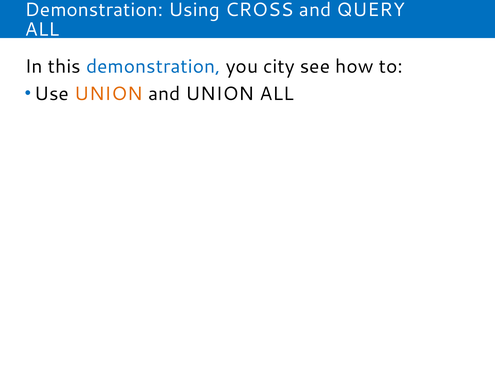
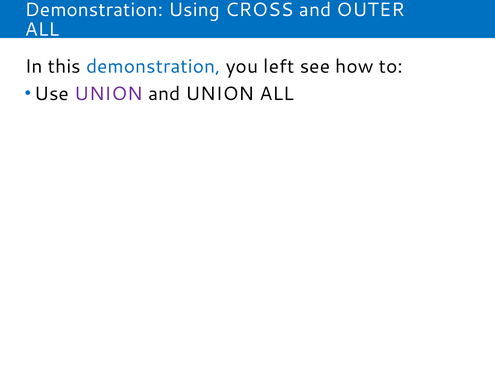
QUERY: QUERY -> OUTER (371, 10)
city: city -> left (279, 67)
UNION colour: orange -> purple (109, 94)
